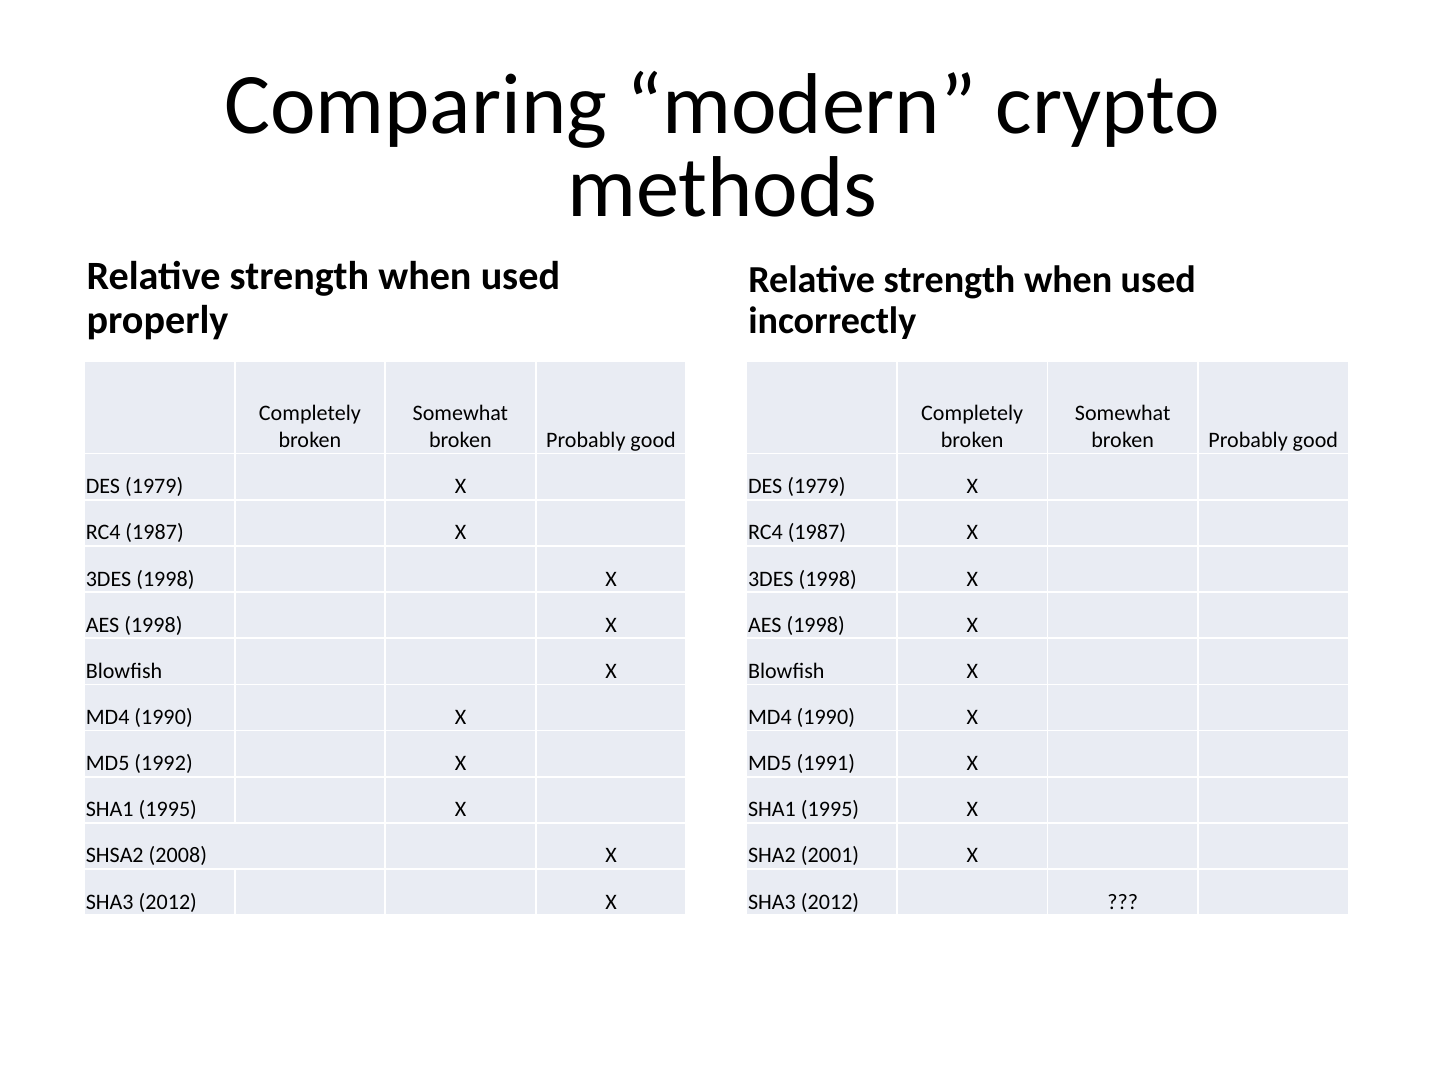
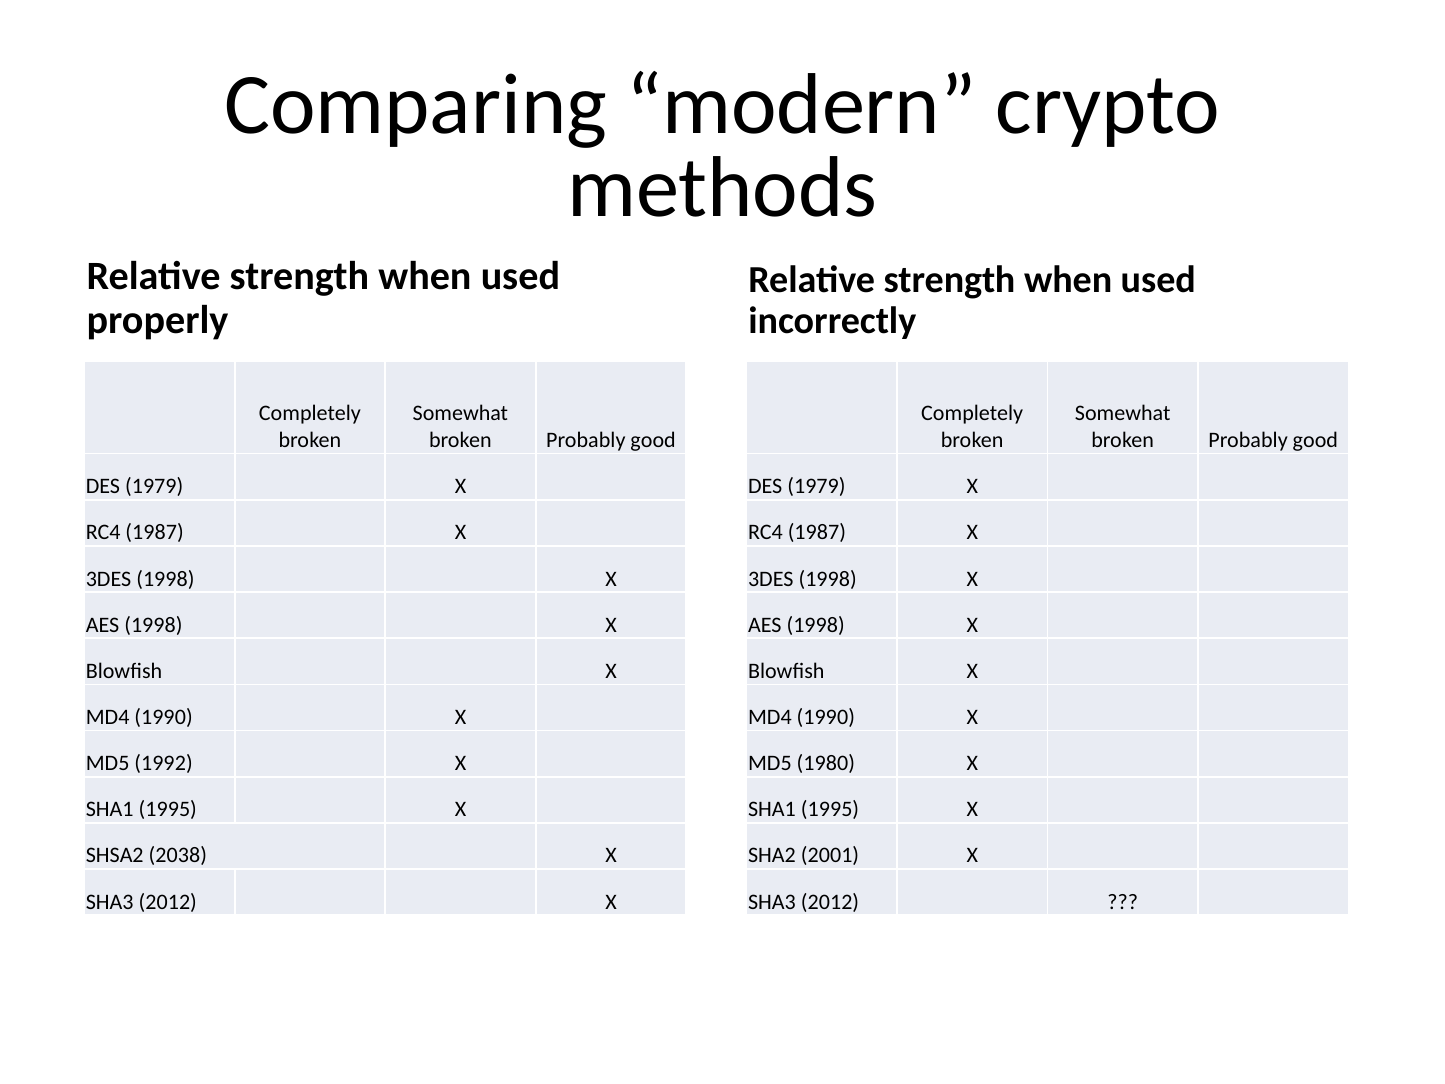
1991: 1991 -> 1980 (826, 763)
2008: 2008 -> 2038 (178, 855)
